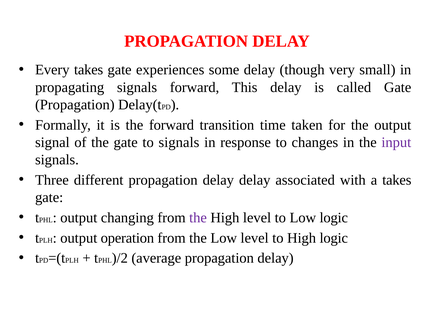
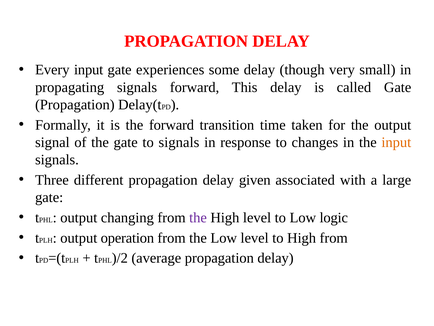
Every takes: takes -> input (89, 70)
input colour: purple -> orange (396, 142)
delay delay: delay -> given (255, 180)
a takes: takes -> large (397, 180)
High logic: logic -> from (334, 238)
